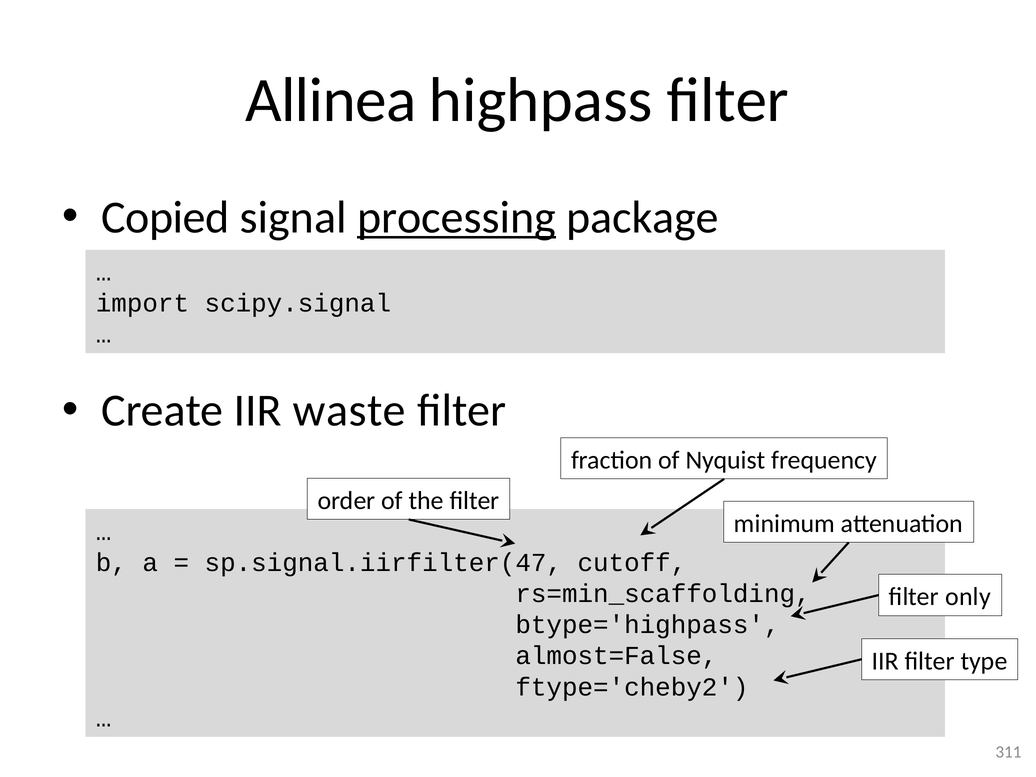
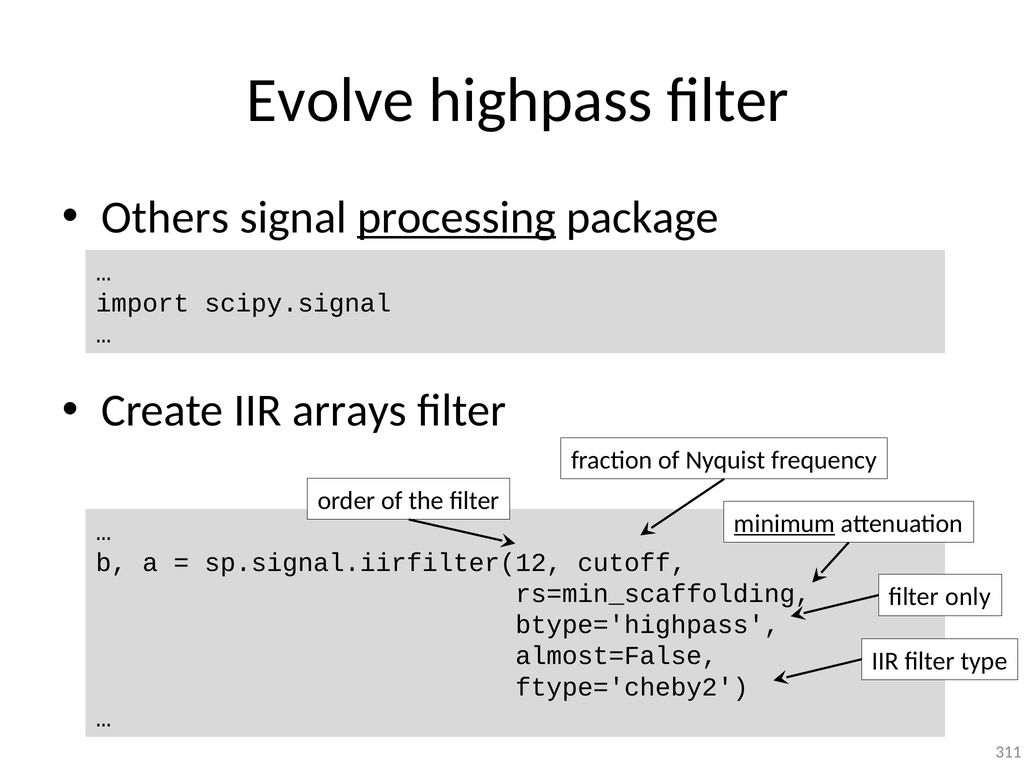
Allinea: Allinea -> Evolve (330, 100)
Copied: Copied -> Others (165, 217)
waste: waste -> arrays (350, 411)
minimum underline: none -> present (784, 524)
sp.signal.iirfilter(47: sp.signal.iirfilter(47 -> sp.signal.iirfilter(12 (383, 563)
